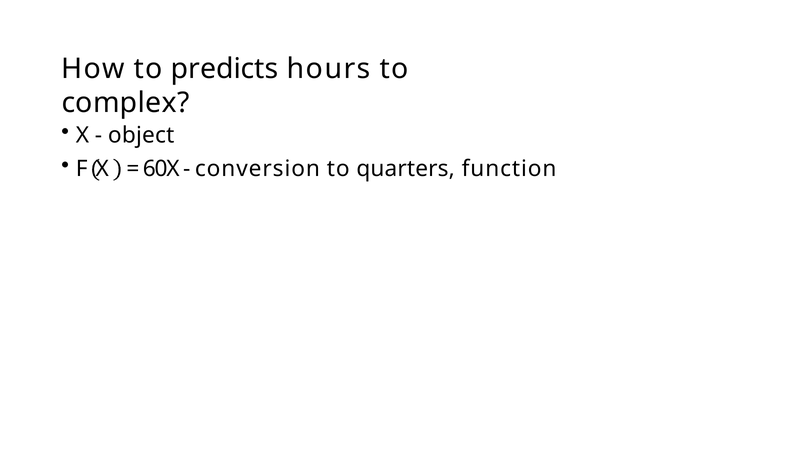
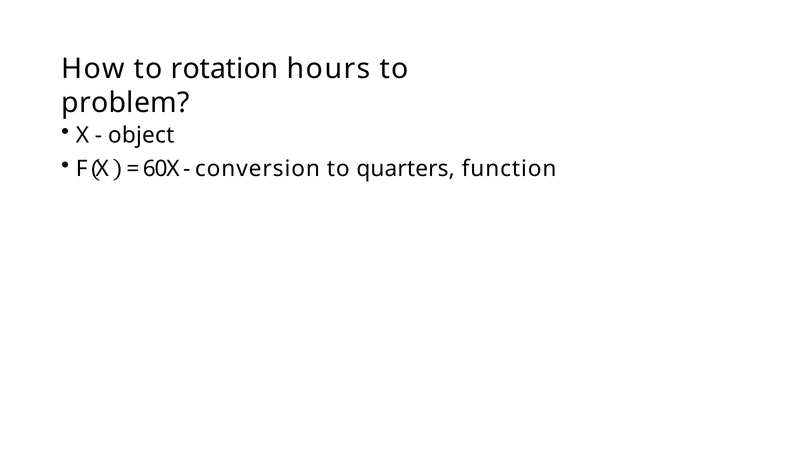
predicts: predicts -> rotation (225, 69)
complex: complex -> problem (126, 103)
